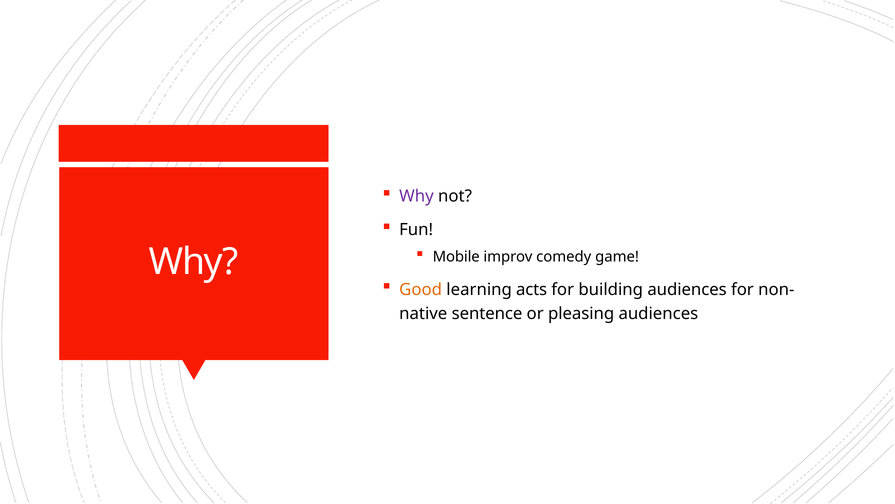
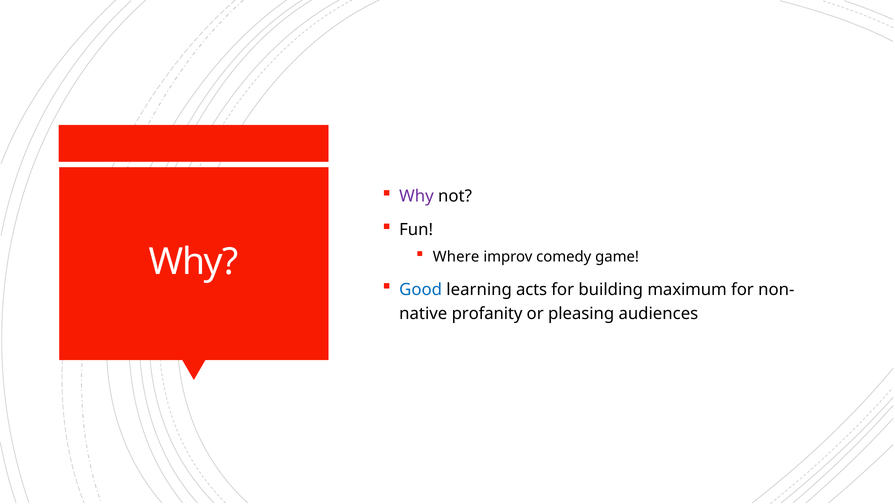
Mobile: Mobile -> Where (456, 257)
Good colour: orange -> blue (421, 289)
building audiences: audiences -> maximum (687, 289)
sentence: sentence -> profanity (487, 313)
